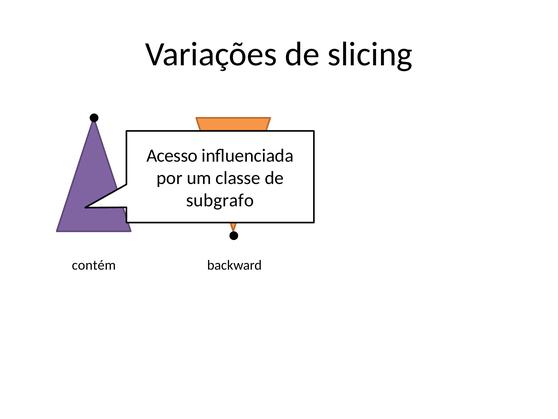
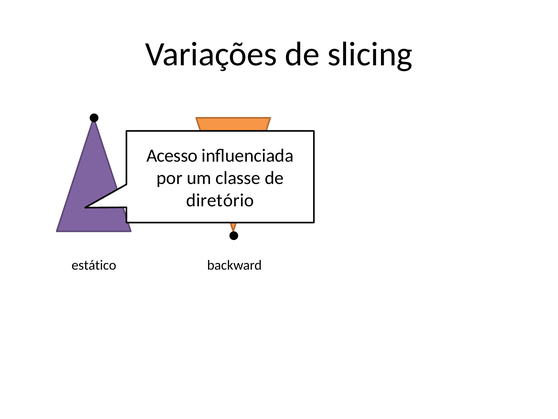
subgrafo: subgrafo -> diretório (220, 200)
contém: contém -> estático (94, 265)
